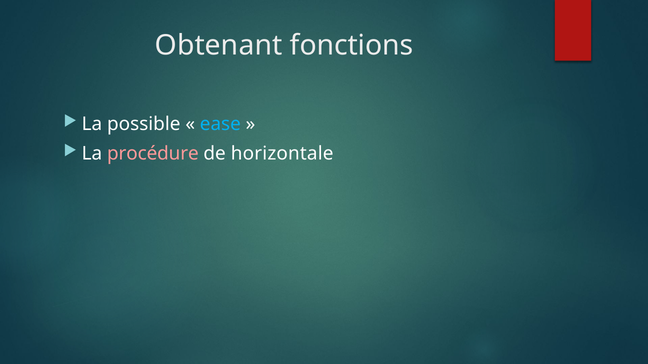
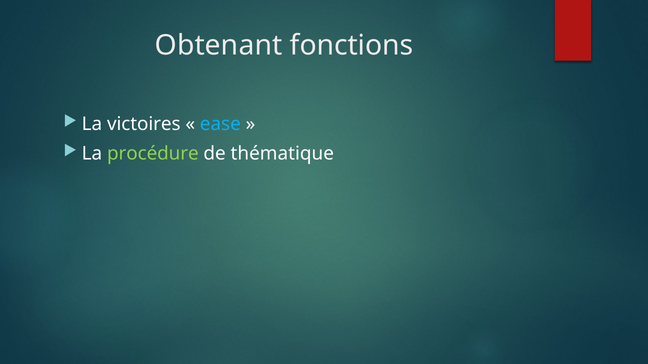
possible: possible -> victoires (144, 124)
procédure colour: pink -> light green (153, 154)
horizontale: horizontale -> thématique (282, 154)
